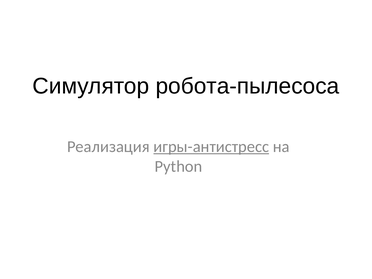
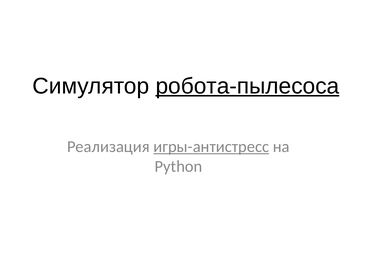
робота-пылесоса underline: none -> present (247, 86)
